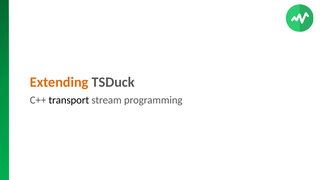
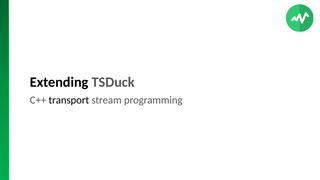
Extending colour: orange -> black (59, 82)
